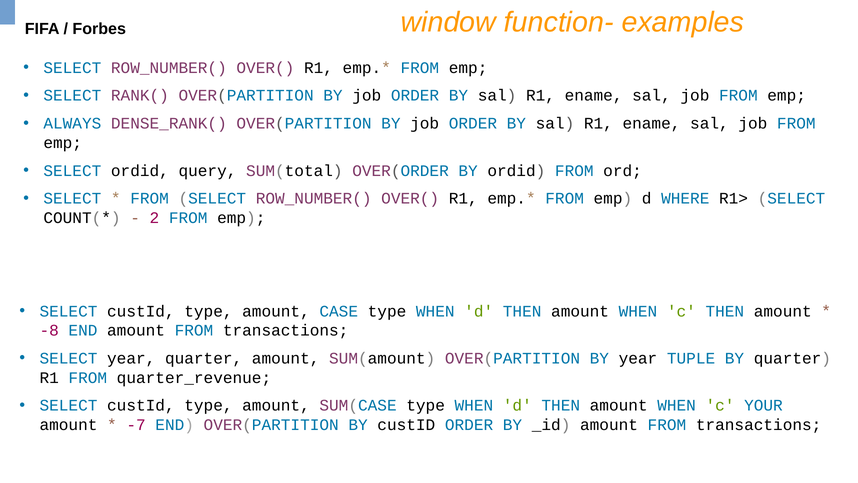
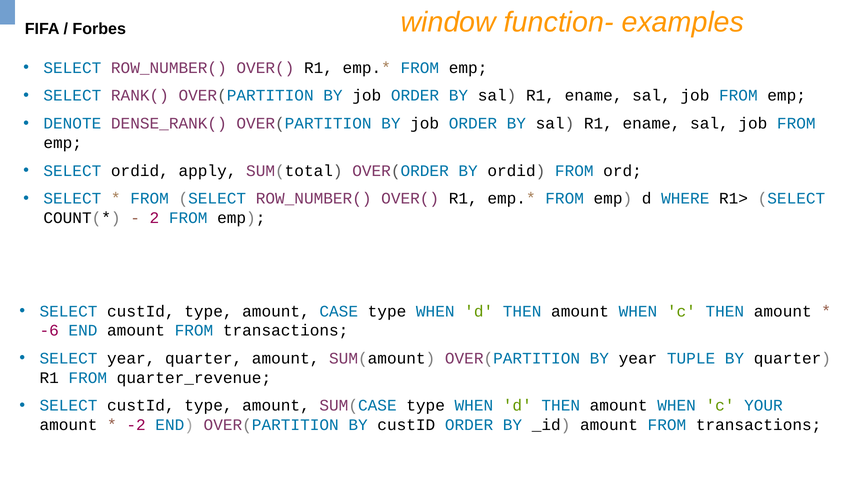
ALWAYS: ALWAYS -> DENOTE (72, 123)
query: query -> apply (207, 171)
-8: -8 -> -6 (49, 330)
-7: -7 -> -2 (136, 425)
